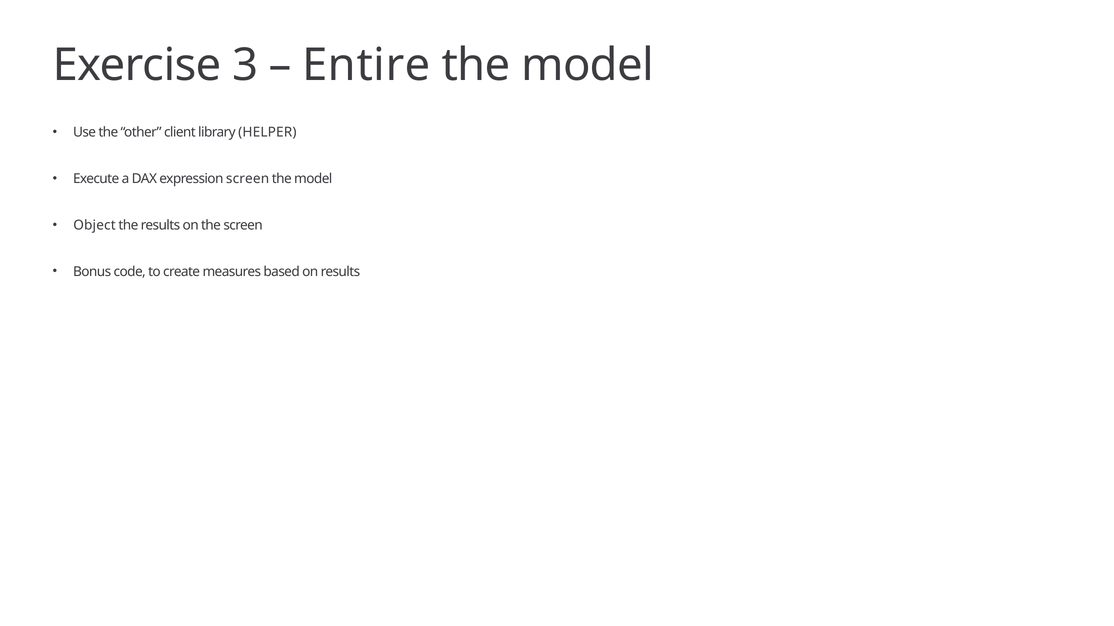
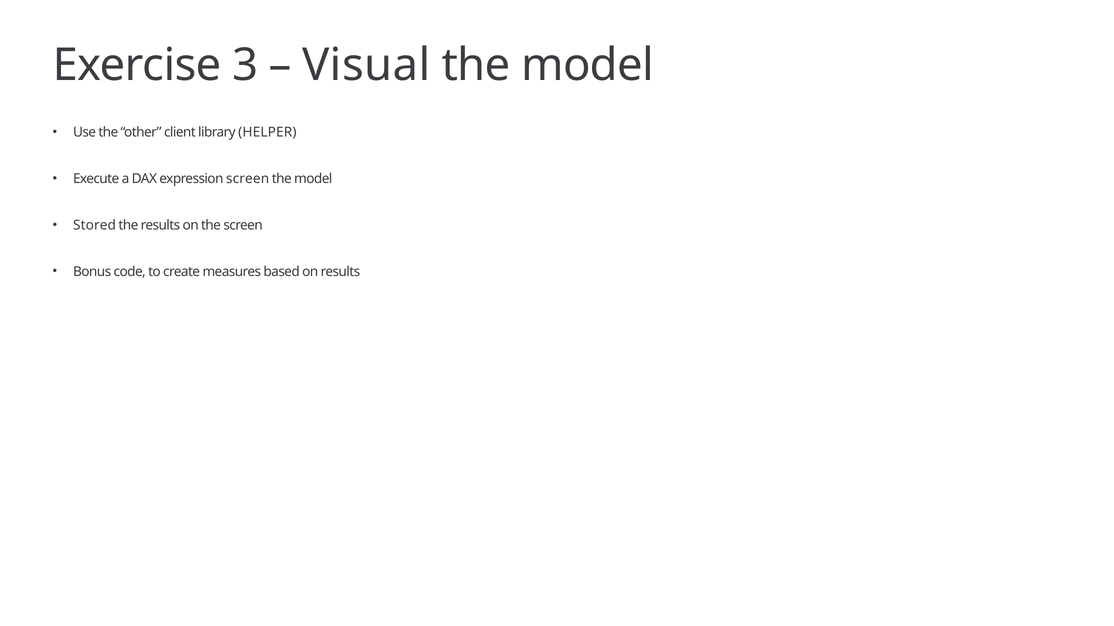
Entire: Entire -> Visual (366, 65)
Object: Object -> Stored (95, 225)
